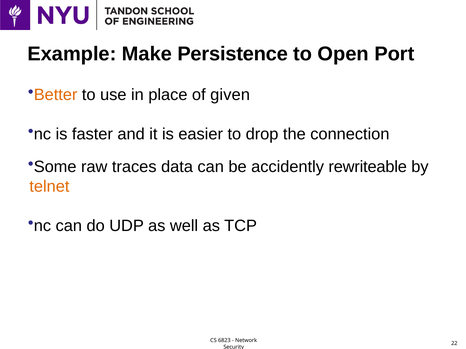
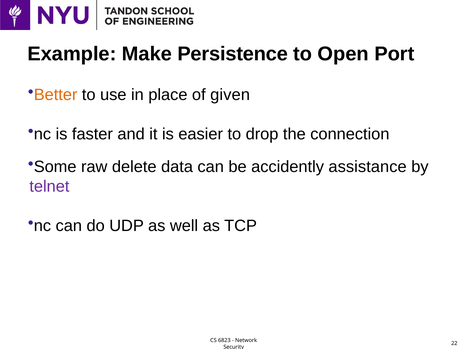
traces: traces -> delete (134, 167)
rewriteable: rewriteable -> assistance (368, 167)
telnet colour: orange -> purple (49, 187)
